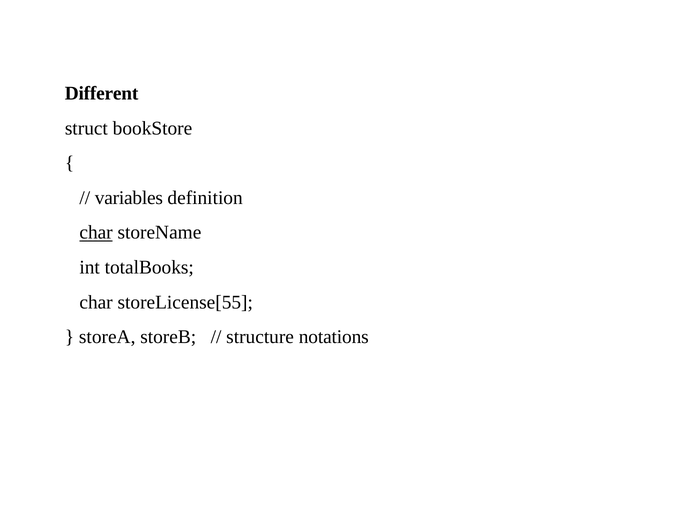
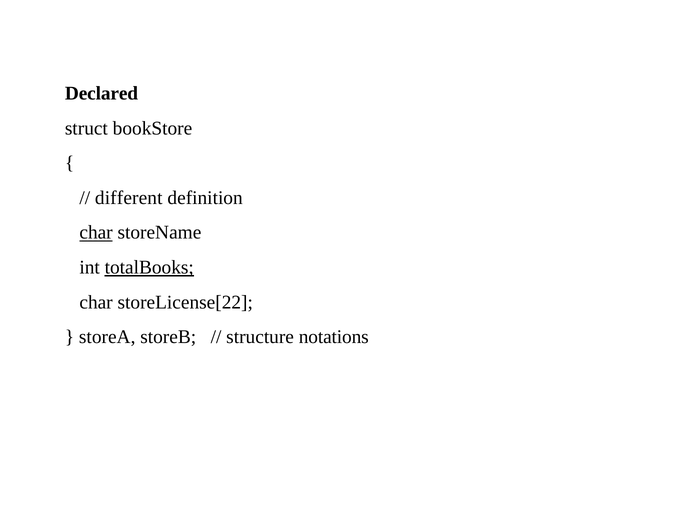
Different: Different -> Declared (102, 93)
variables: variables -> different (129, 198)
totalBooks underline: none -> present (149, 267)
storeLicense[55: storeLicense[55 -> storeLicense[22 (185, 302)
